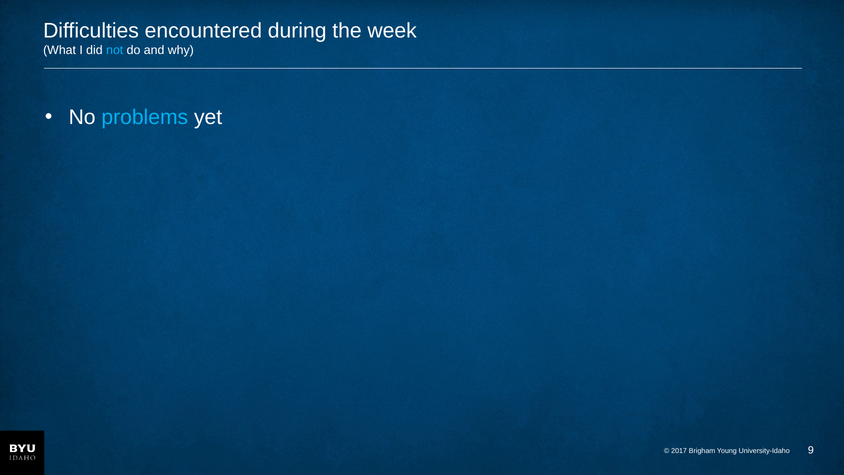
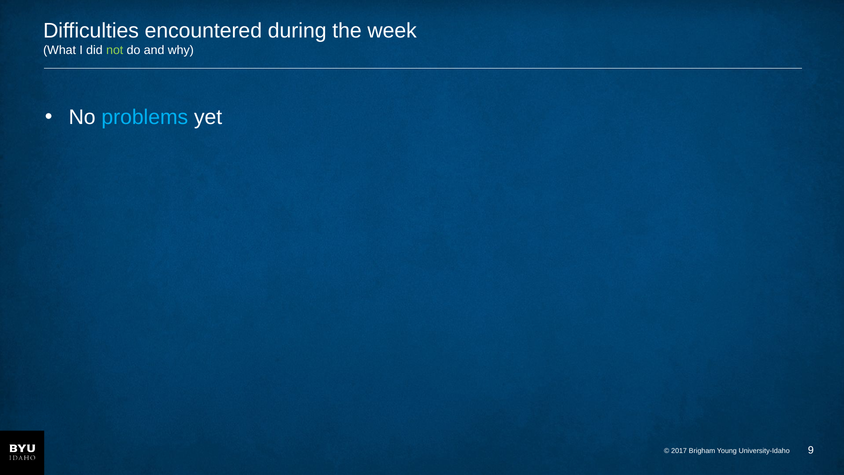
not colour: light blue -> light green (115, 50)
